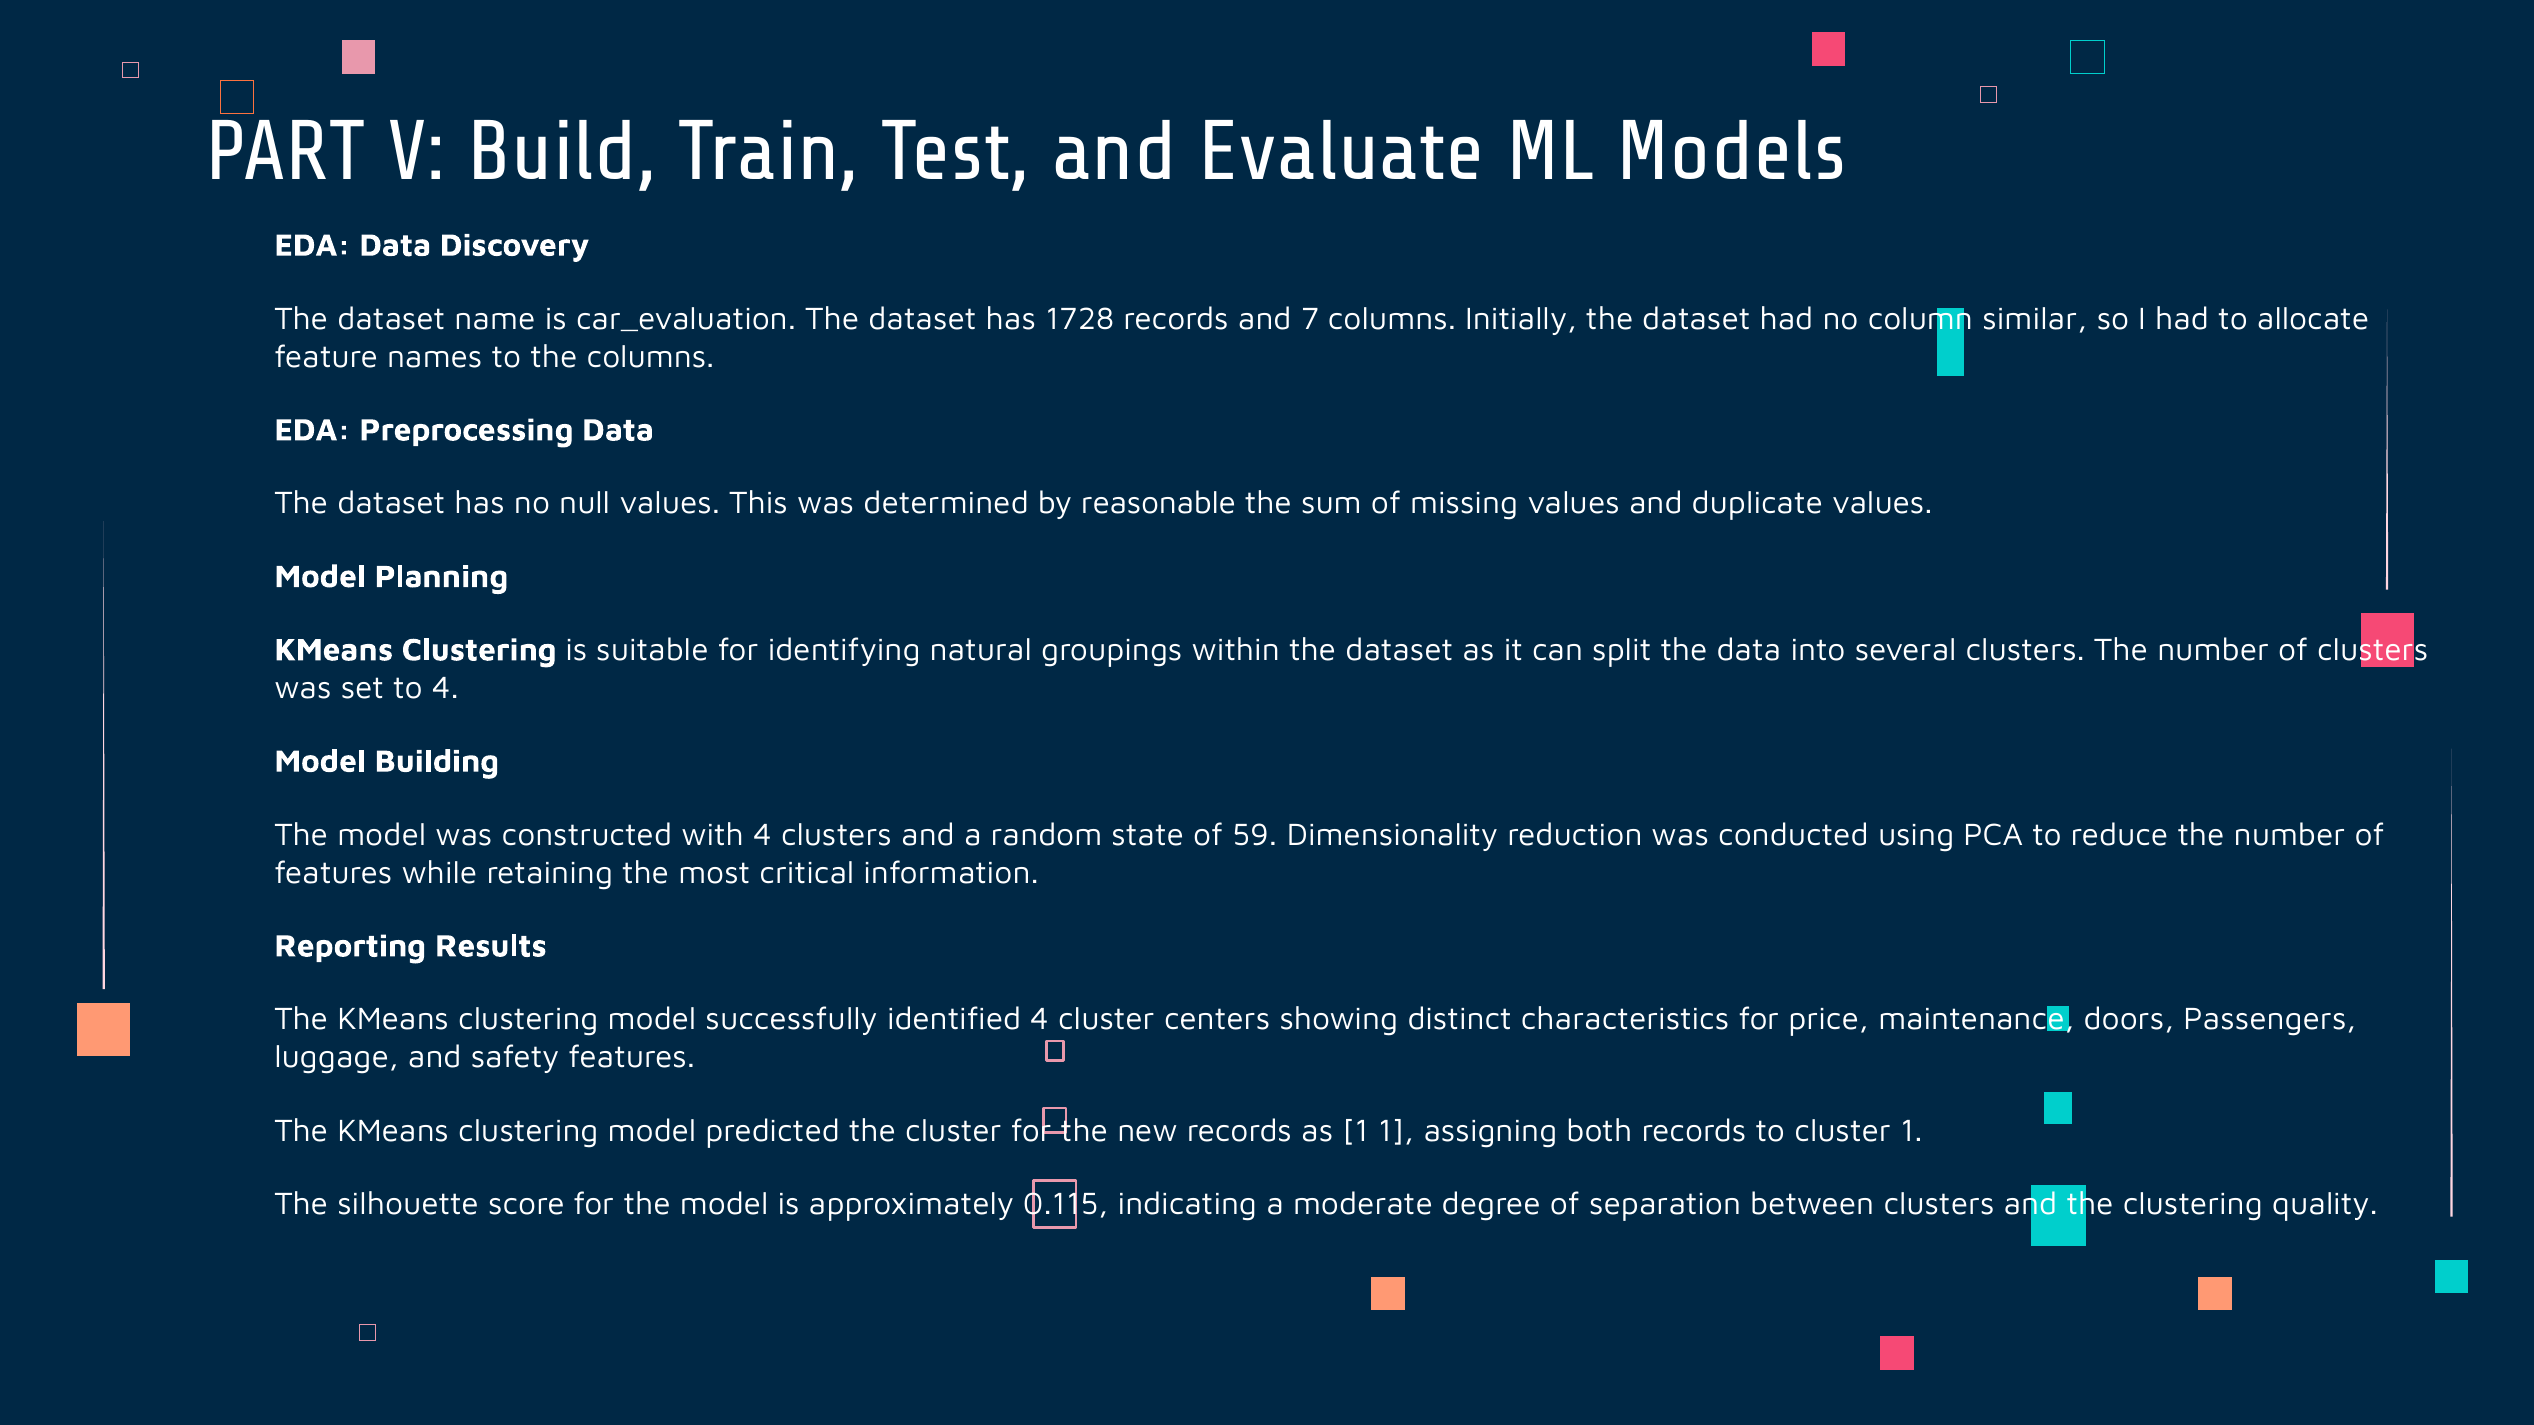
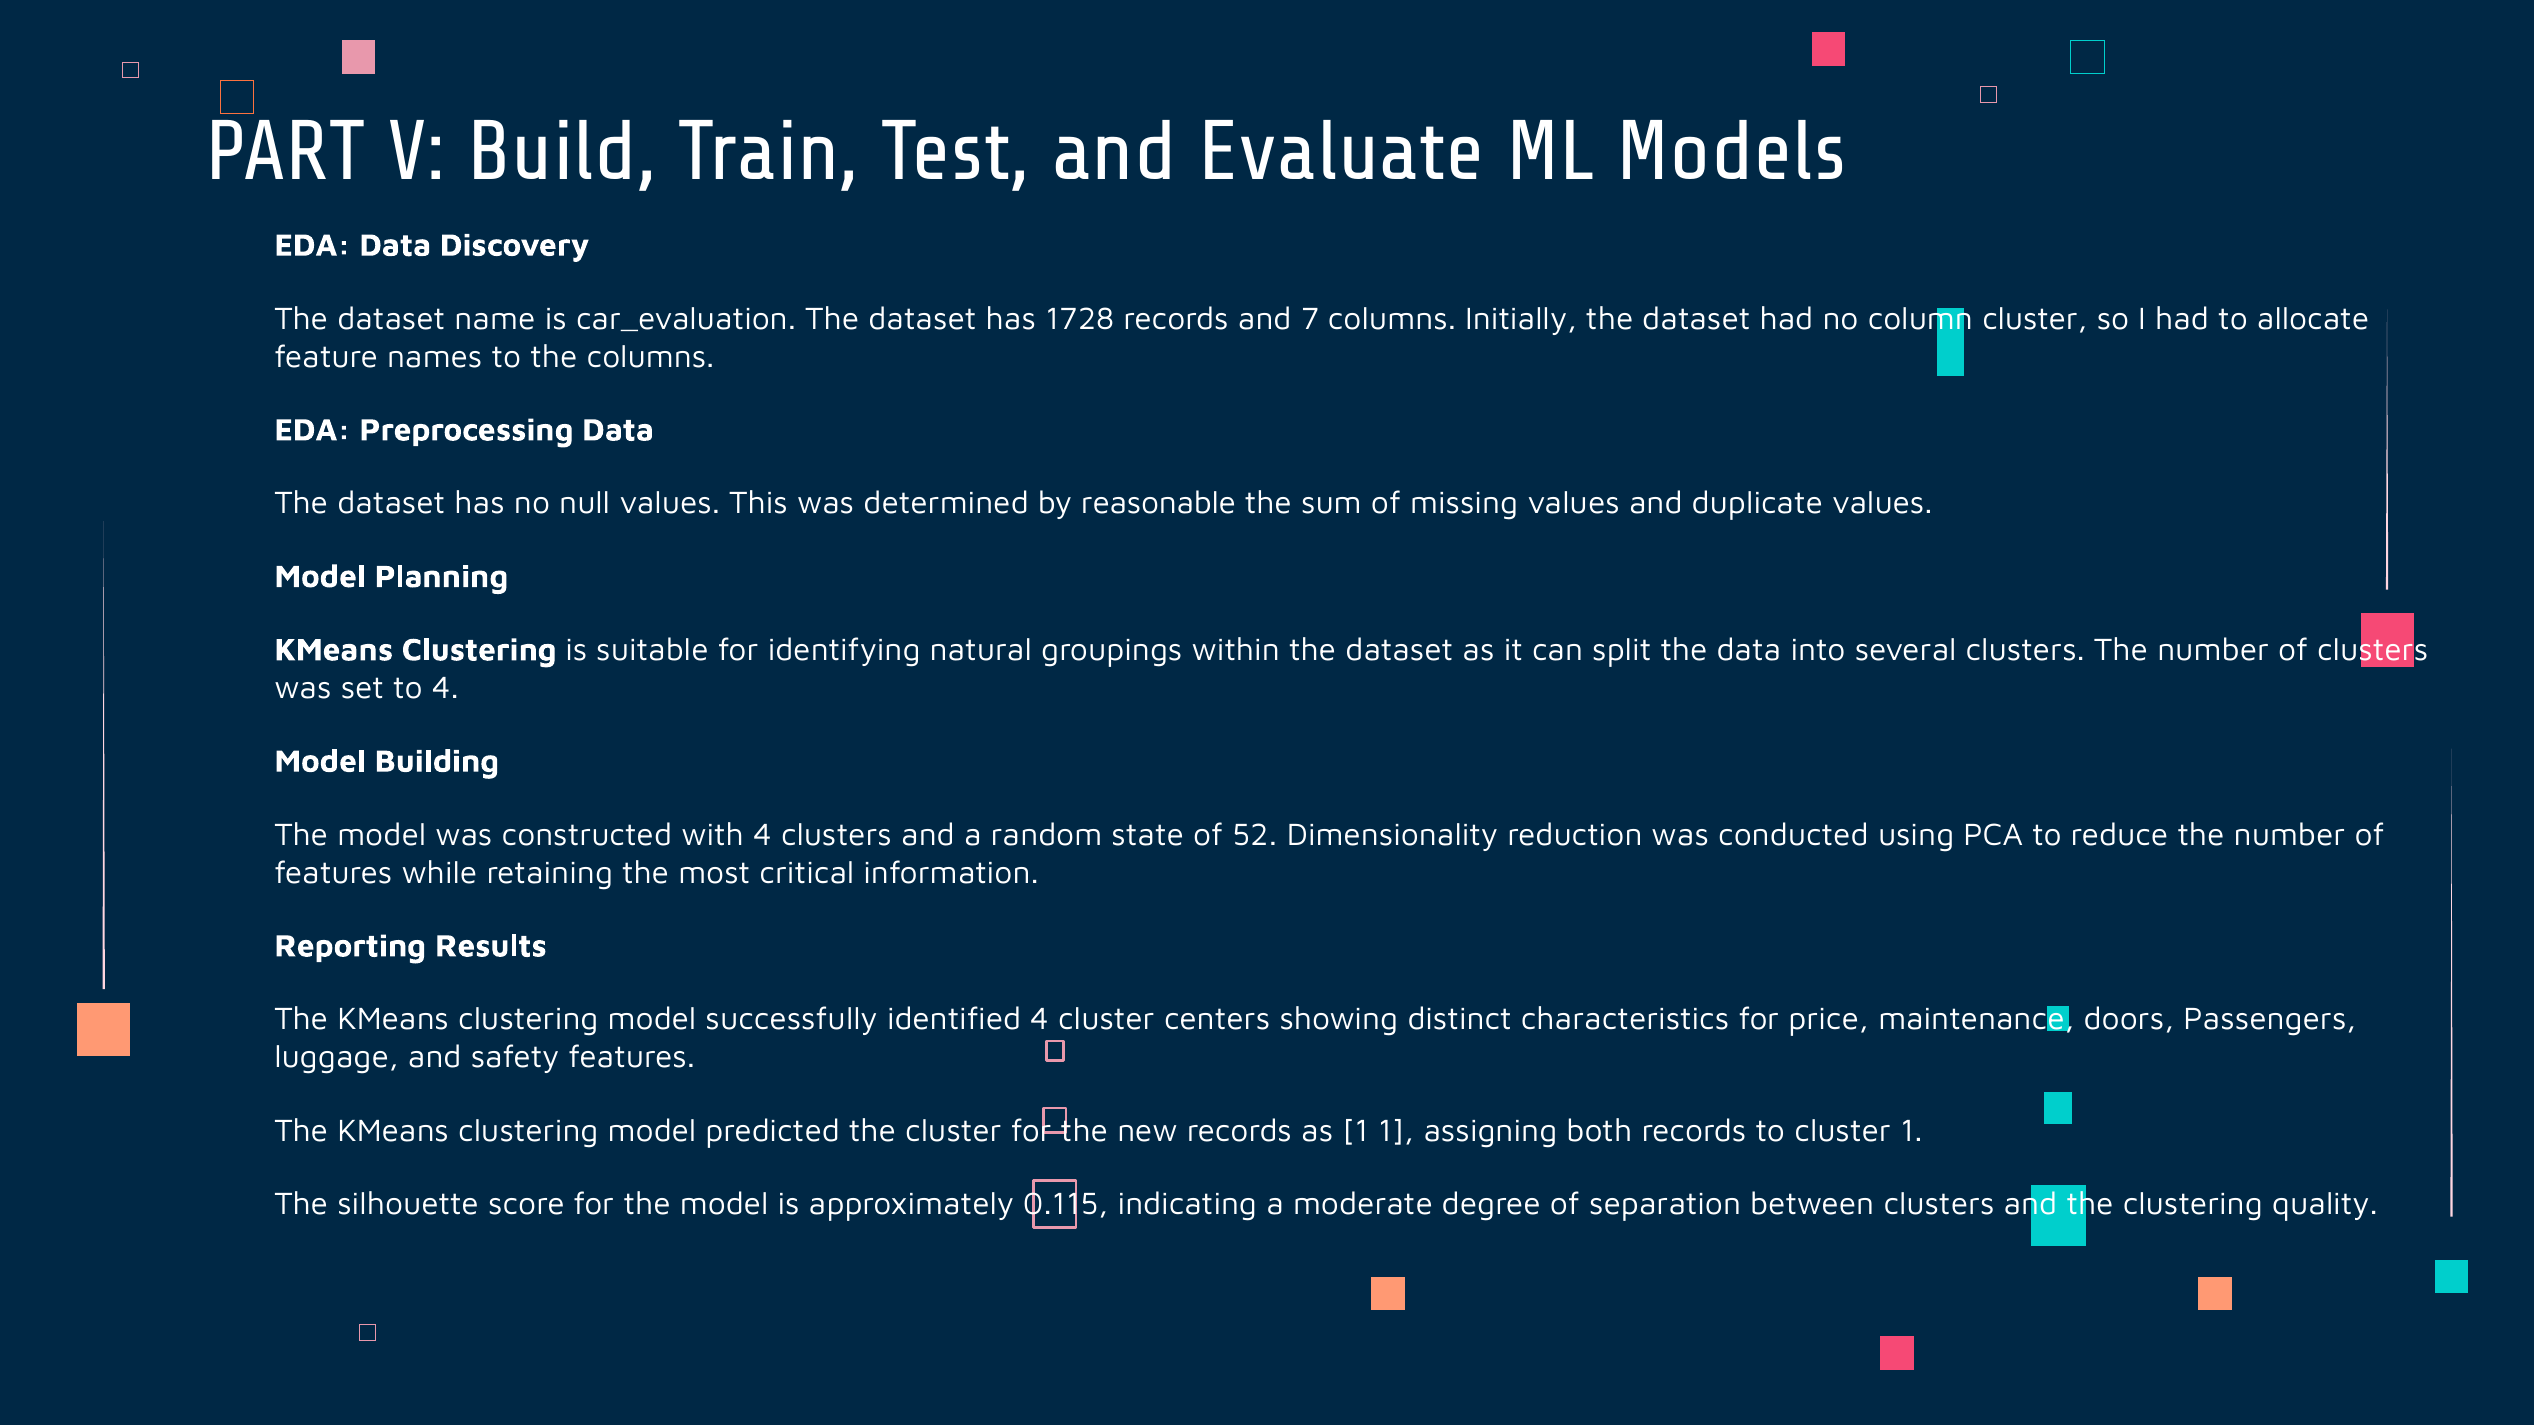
column similar: similar -> cluster (2035, 319)
59: 59 -> 52 (1255, 835)
